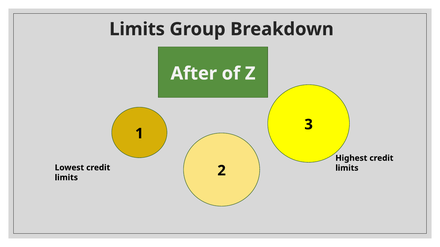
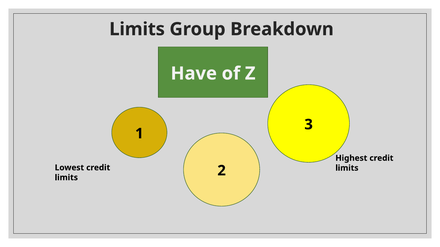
After: After -> Have (194, 74)
